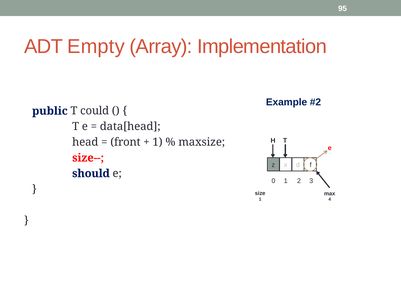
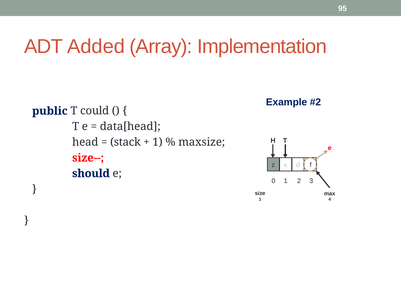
Empty: Empty -> Added (96, 47)
front: front -> stack (125, 142)
